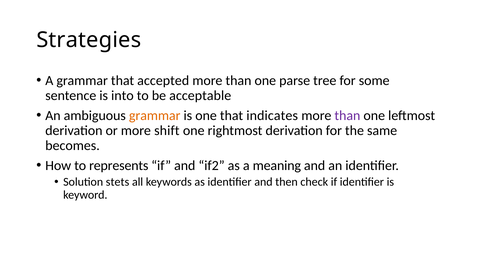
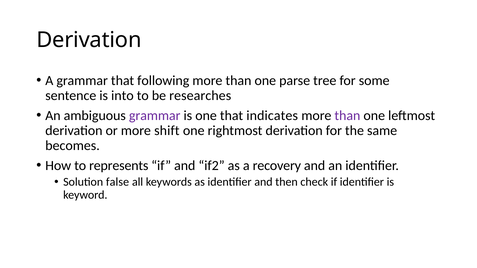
Strategies: Strategies -> Derivation (89, 40)
accepted: accepted -> following (163, 81)
acceptable: acceptable -> researches (200, 96)
grammar colour: orange -> purple (155, 116)
meaning: meaning -> recovery (277, 166)
stets: stets -> false (117, 182)
